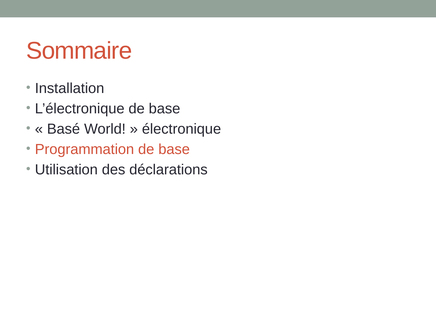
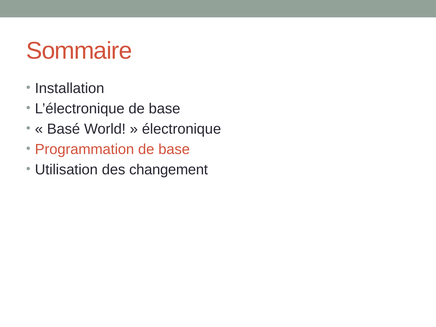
déclarations: déclarations -> changement (169, 170)
